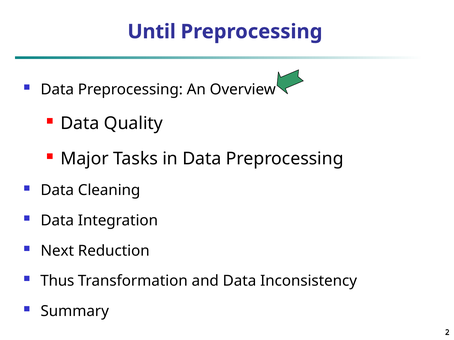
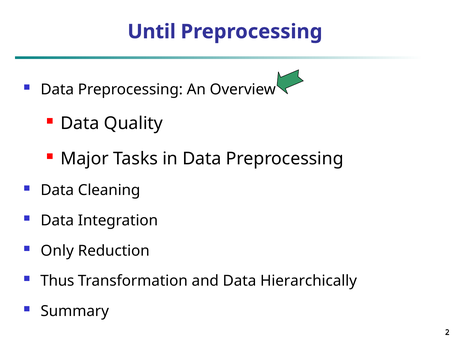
Next: Next -> Only (57, 251)
Inconsistency: Inconsistency -> Hierarchically (309, 281)
